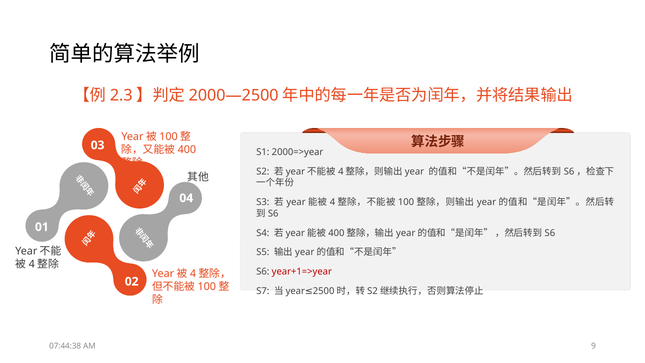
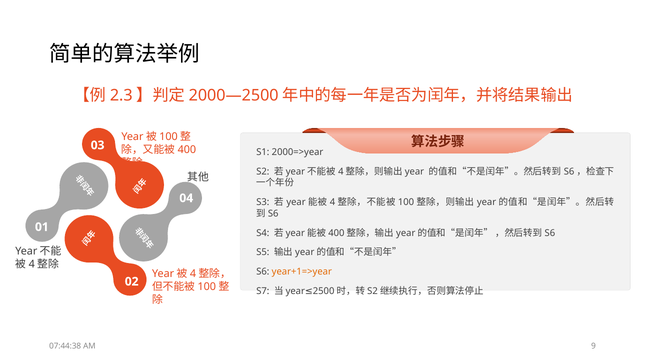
year+1=>year colour: red -> orange (302, 272)
